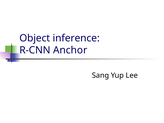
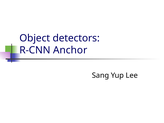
inference: inference -> detectors (76, 38)
